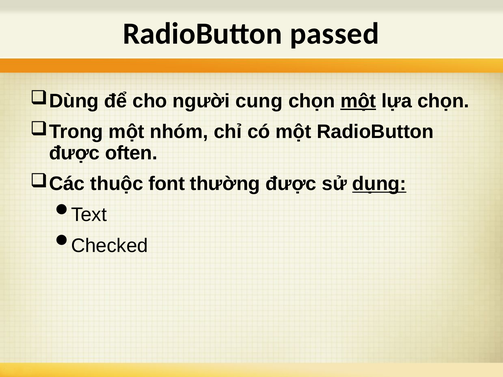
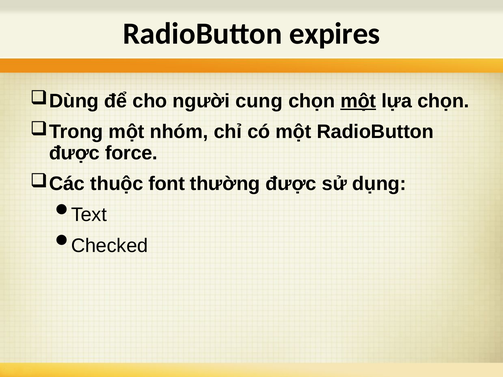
passed: passed -> expires (335, 34)
often: often -> force (131, 153)
dụng underline: present -> none (379, 184)
